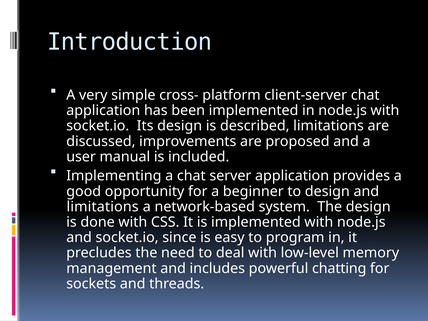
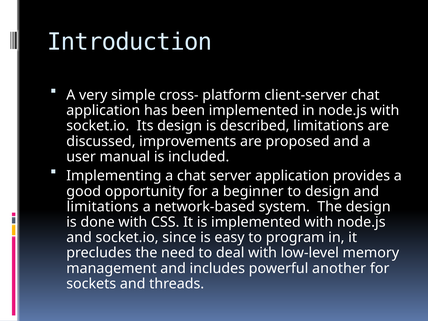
chatting: chatting -> another (339, 268)
